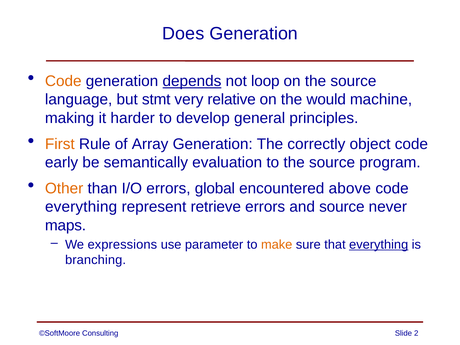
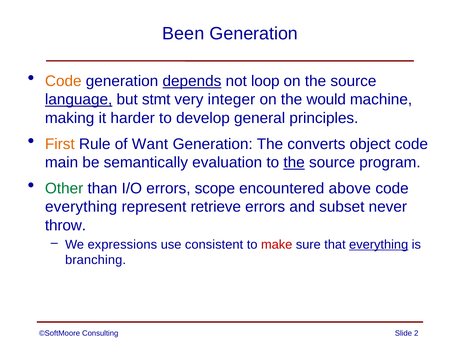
Does: Does -> Been (183, 33)
language underline: none -> present (79, 100)
relative: relative -> integer (231, 100)
Array: Array -> Want (150, 144)
correctly: correctly -> converts (316, 144)
early: early -> main (62, 162)
the underline: none -> present (294, 162)
Other colour: orange -> green (64, 189)
global: global -> scope (215, 189)
and source: source -> subset (342, 207)
maps: maps -> throw (65, 225)
parameter: parameter -> consistent (214, 245)
make colour: orange -> red (277, 245)
